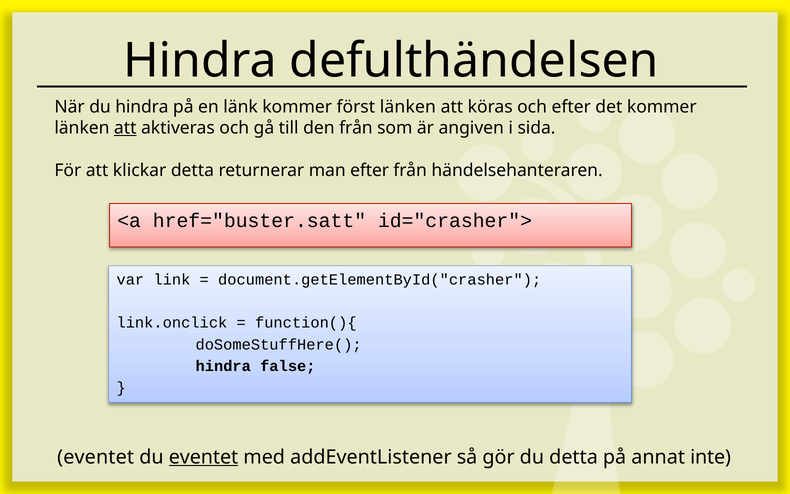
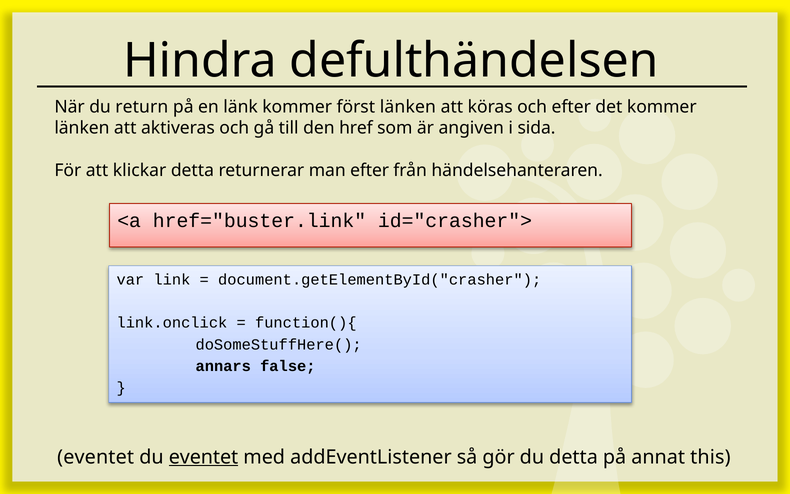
du hindra: hindra -> return (142, 107)
att underline: present -> none (125, 128)
den från: från -> href (356, 128)
href="buster.satt: href="buster.satt -> href="buster.link (259, 220)
hindra: hindra -> annars (223, 366)
inte: inte -> this (710, 457)
